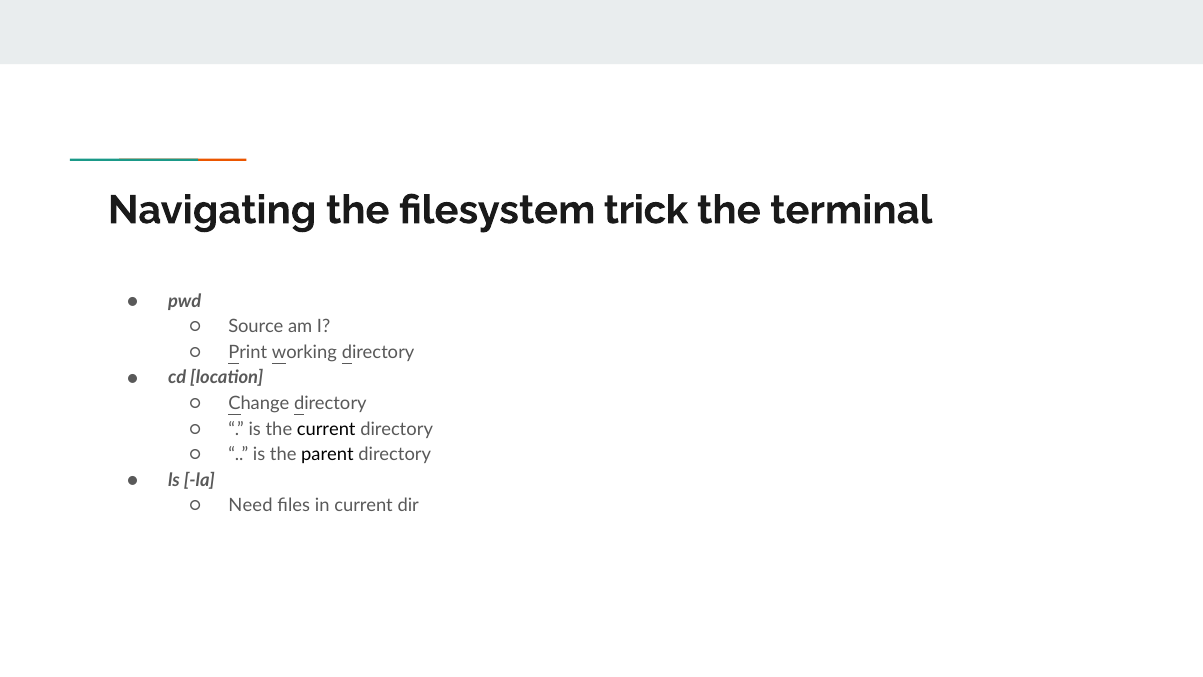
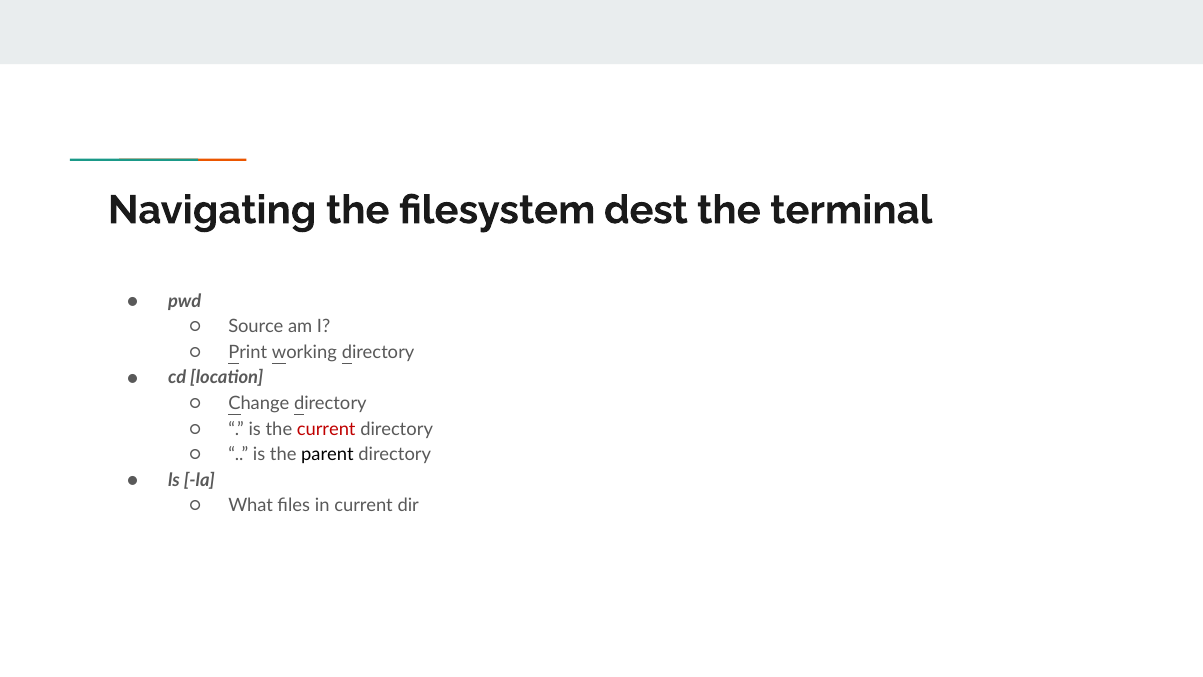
trick: trick -> dest (646, 210)
current colour: black -> red (326, 429)
Need: Need -> What (251, 506)
